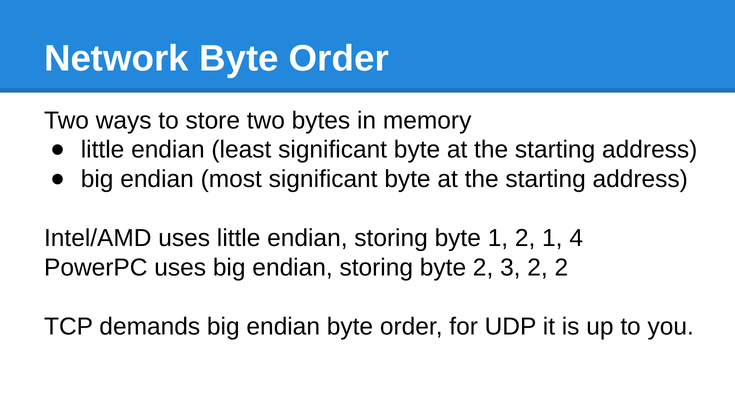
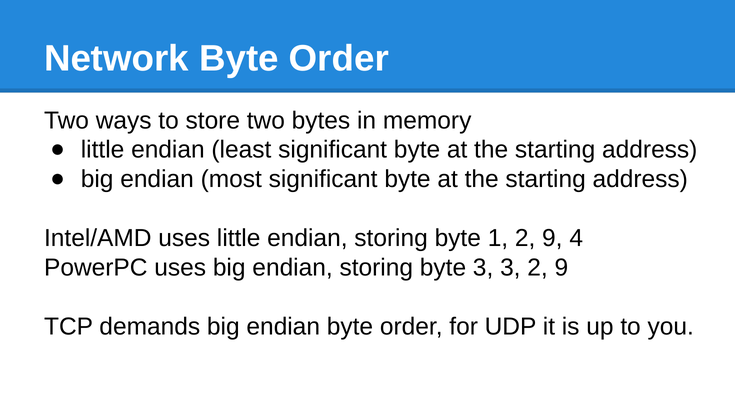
1 2 1: 1 -> 9 (552, 238)
byte 2: 2 -> 3 (483, 267)
3 2 2: 2 -> 9 (561, 267)
